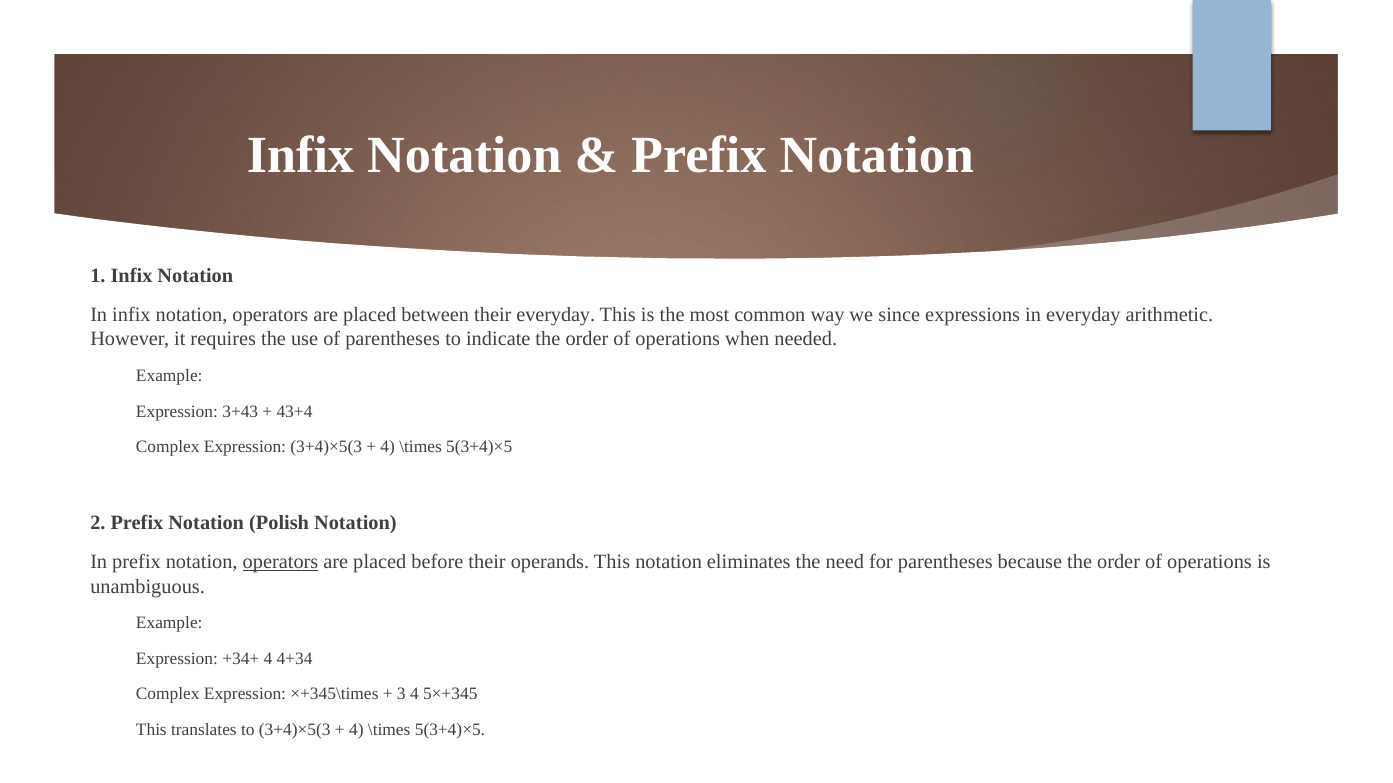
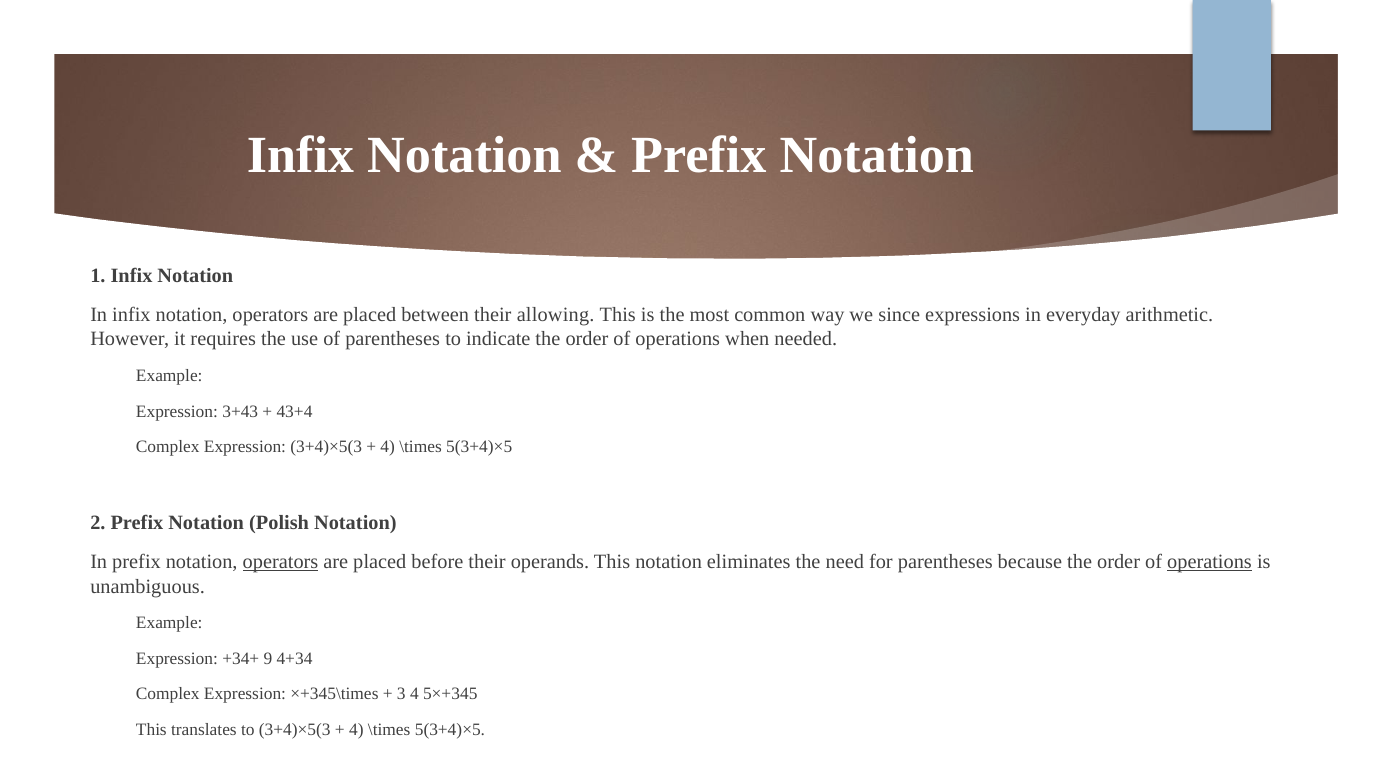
their everyday: everyday -> allowing (556, 315)
operations underline: none -> present (1210, 562)
+34+ 4: 4 -> 9 (268, 659)
